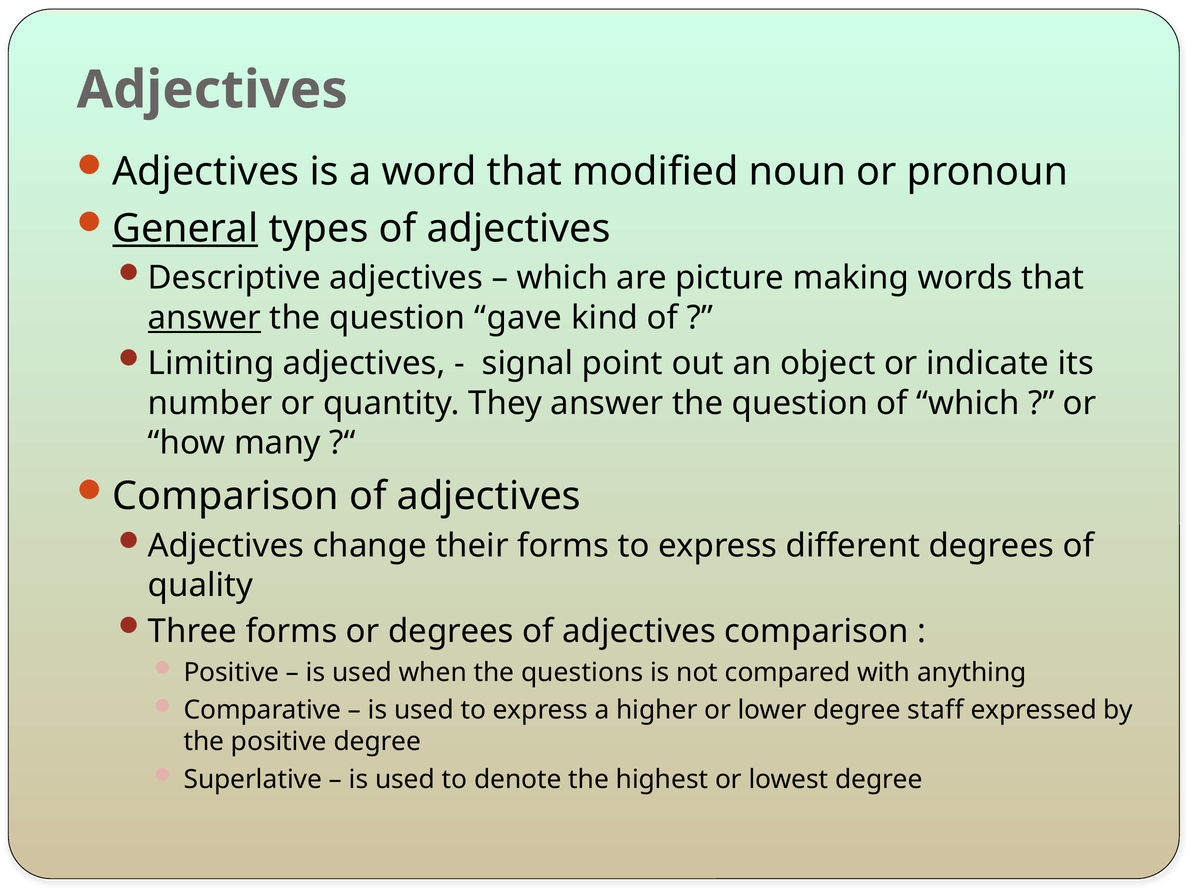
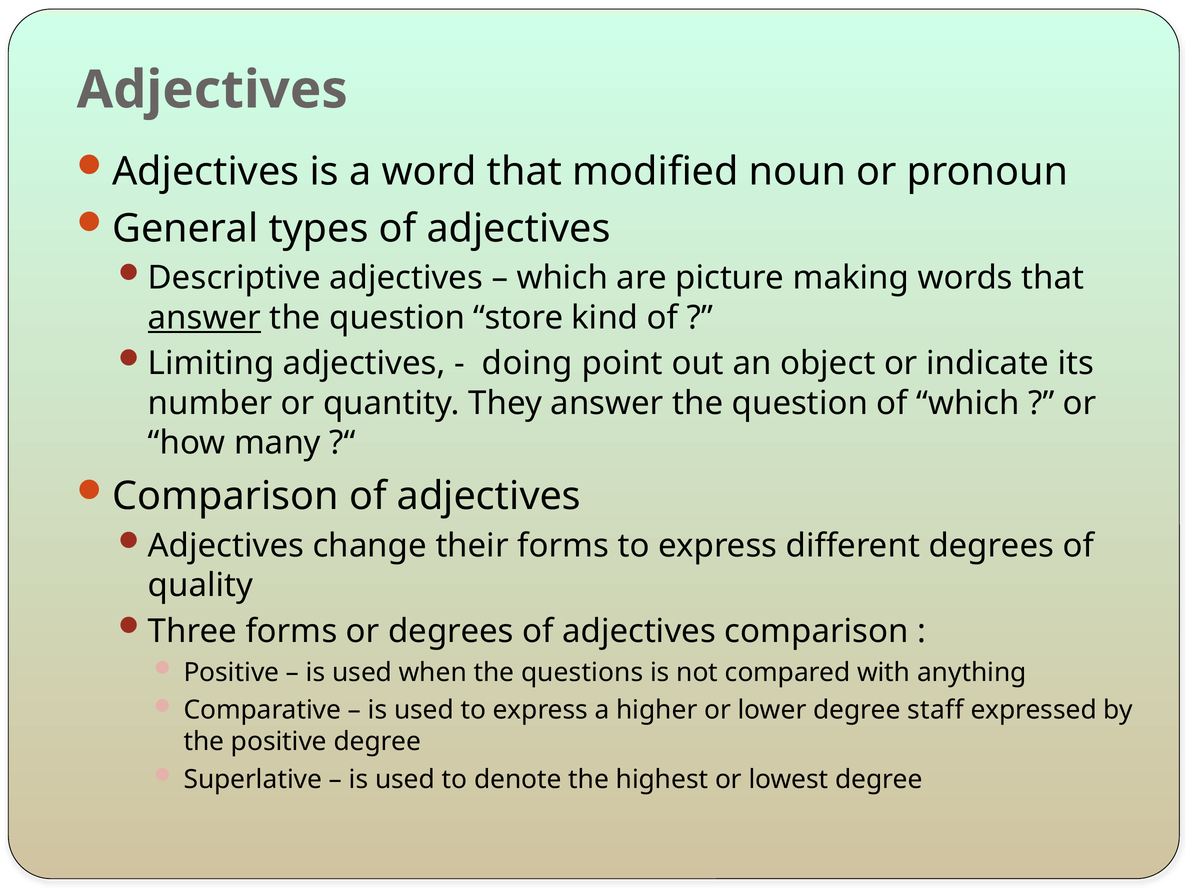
General underline: present -> none (185, 229)
gave: gave -> store (518, 318)
signal: signal -> doing (527, 363)
